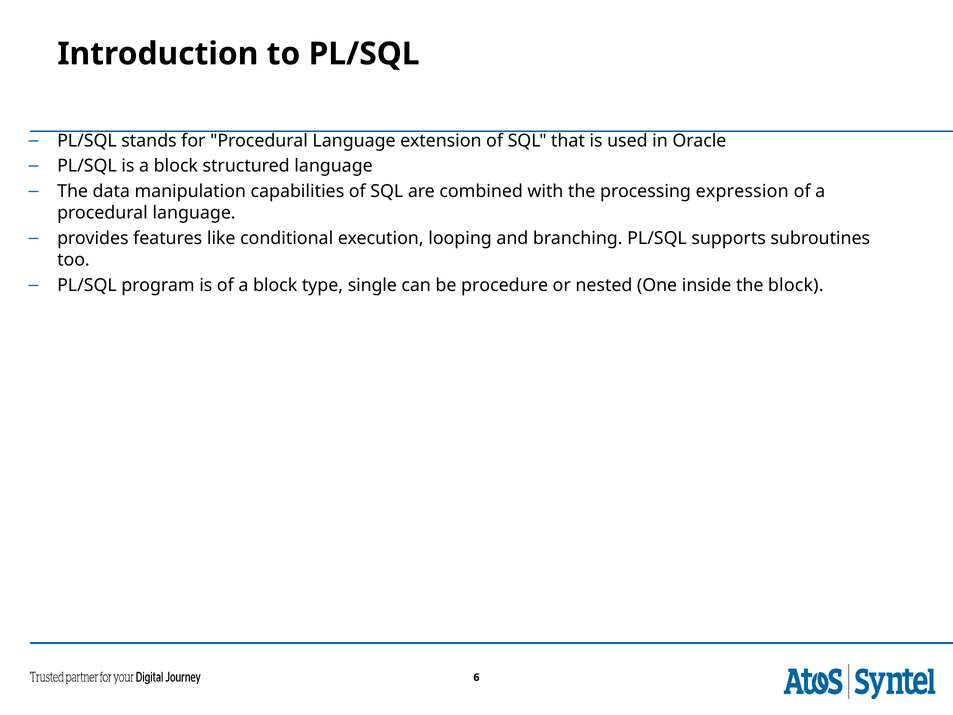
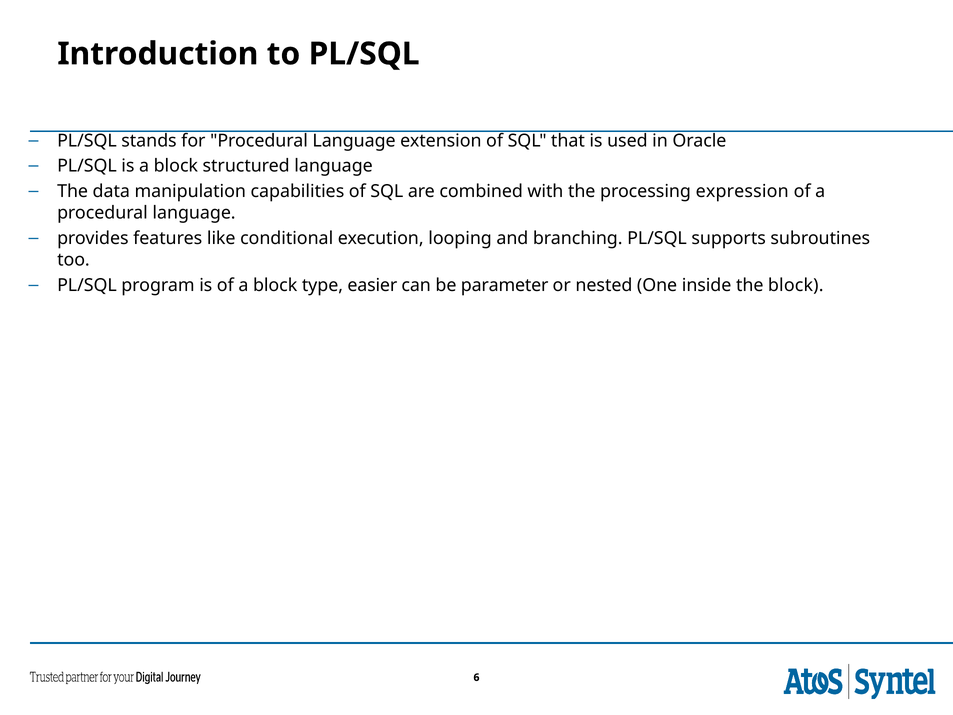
single: single -> easier (372, 285)
procedure: procedure -> parameter (505, 285)
